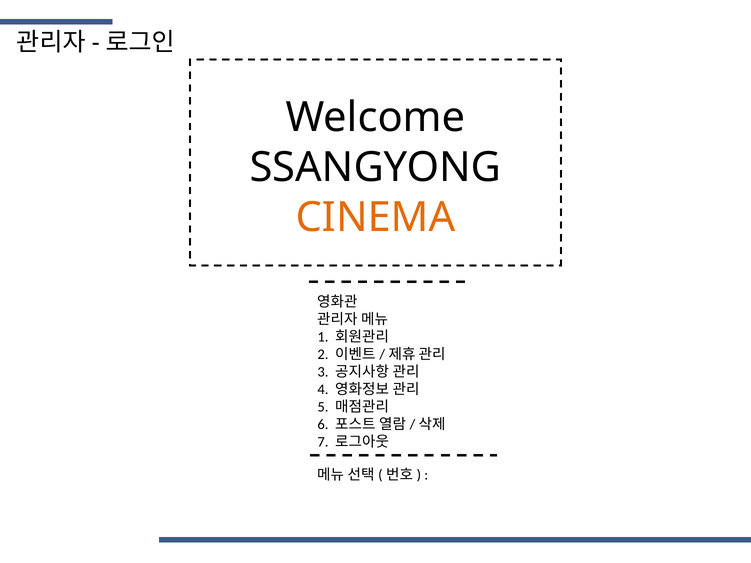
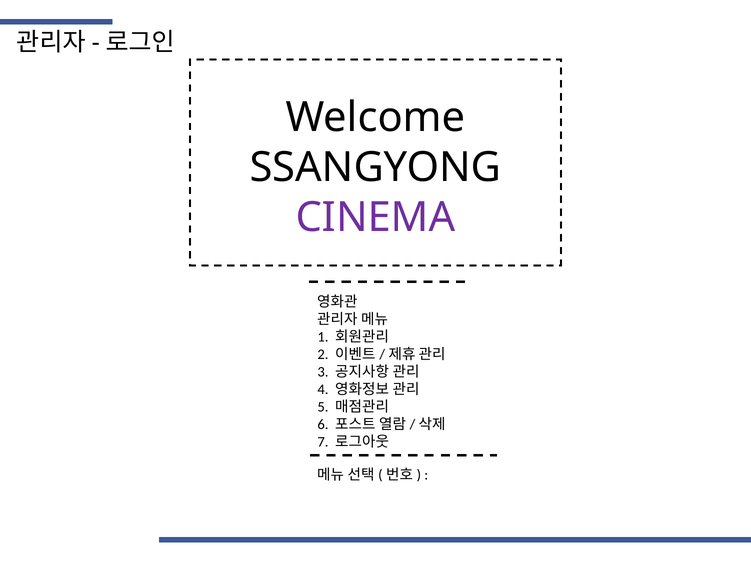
CINEMA colour: orange -> purple (375, 218)
